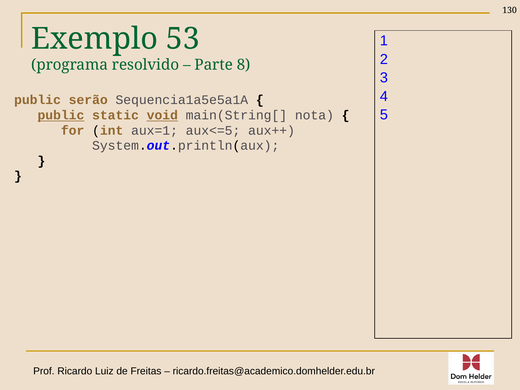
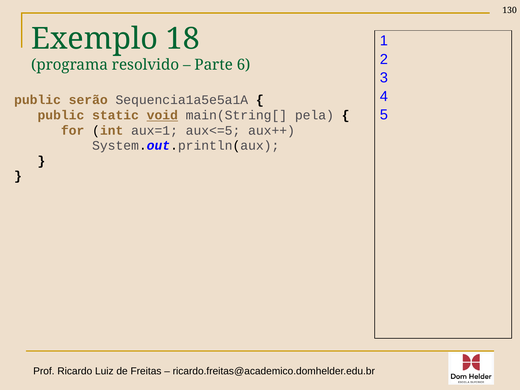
53: 53 -> 18 (183, 39)
8: 8 -> 6 (244, 65)
public underline: present -> none (61, 115)
nota: nota -> pela (314, 115)
